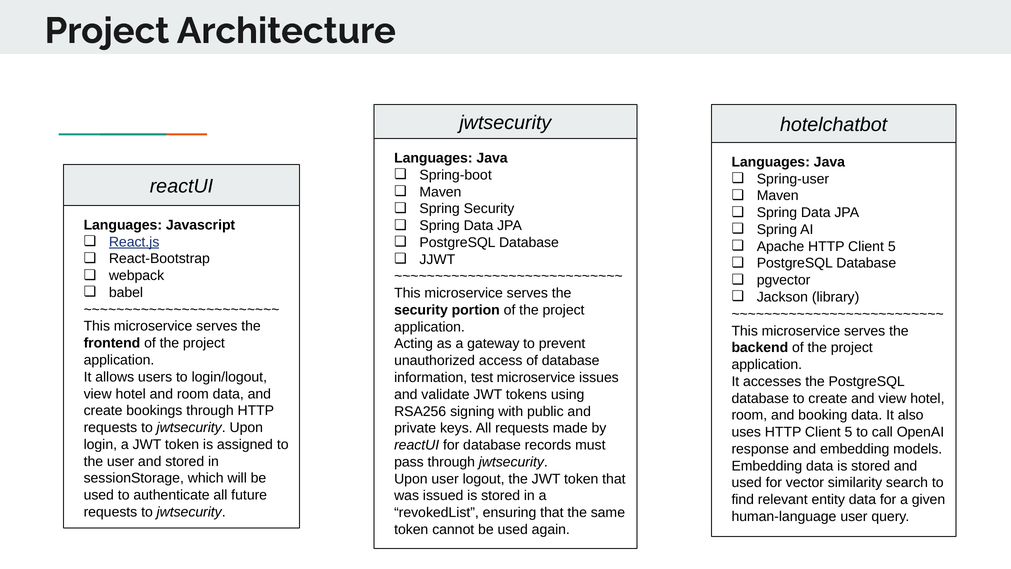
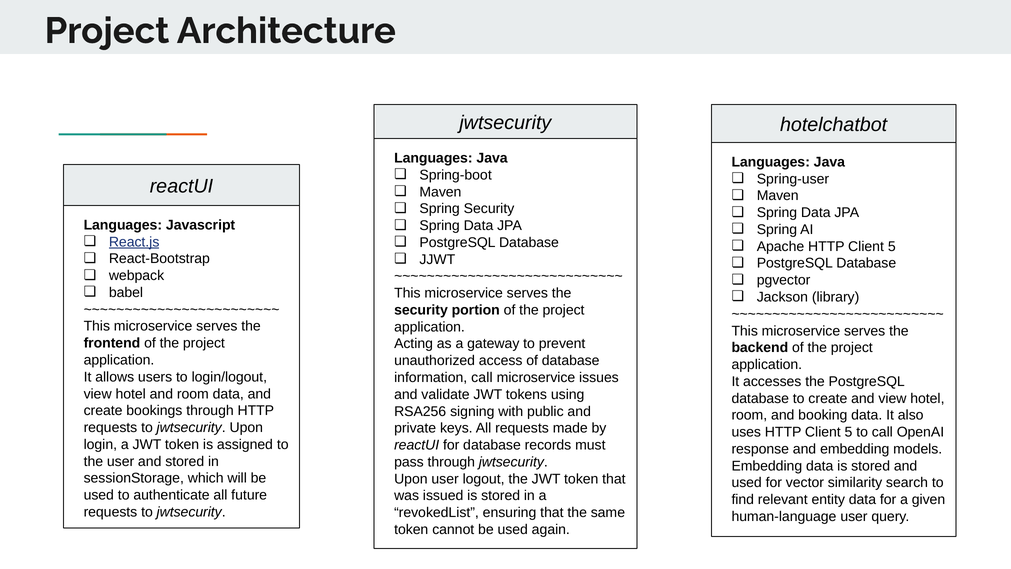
information test: test -> call (482, 377)
